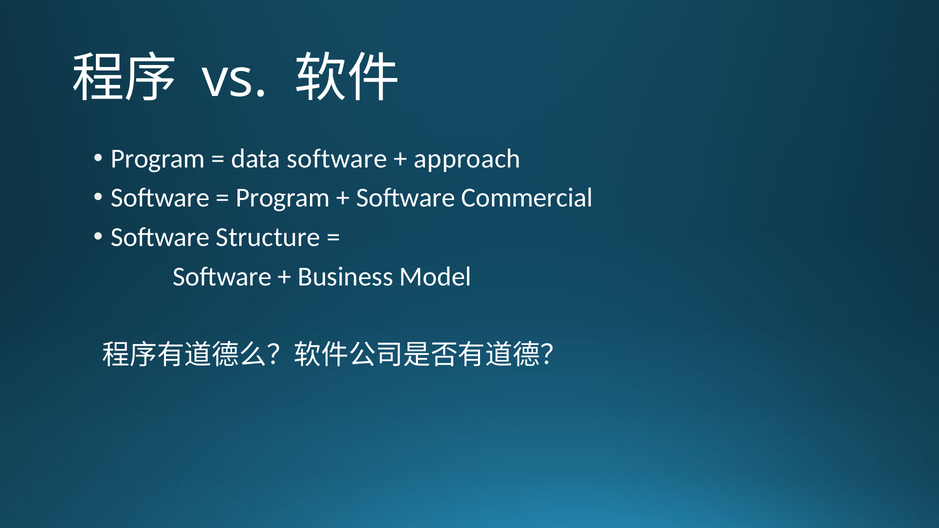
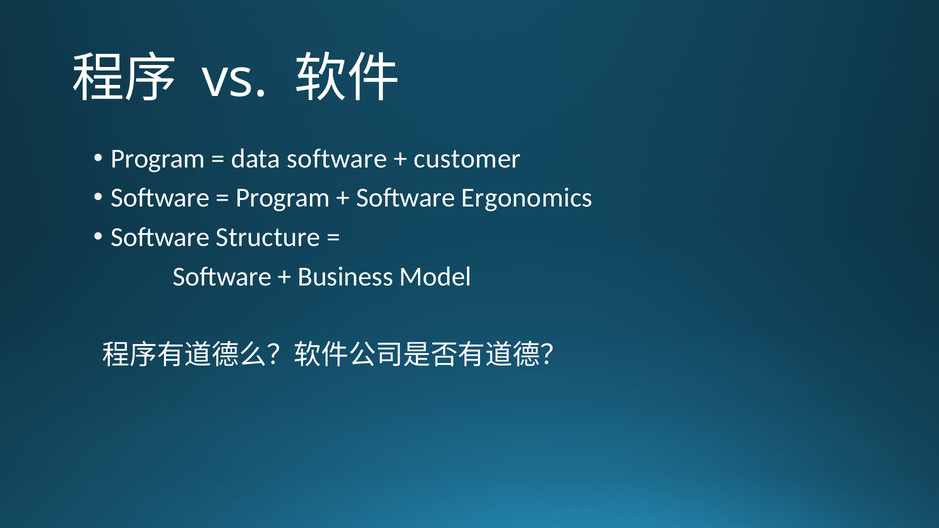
approach: approach -> customer (467, 159)
Commercial: Commercial -> Ergonomics (527, 198)
